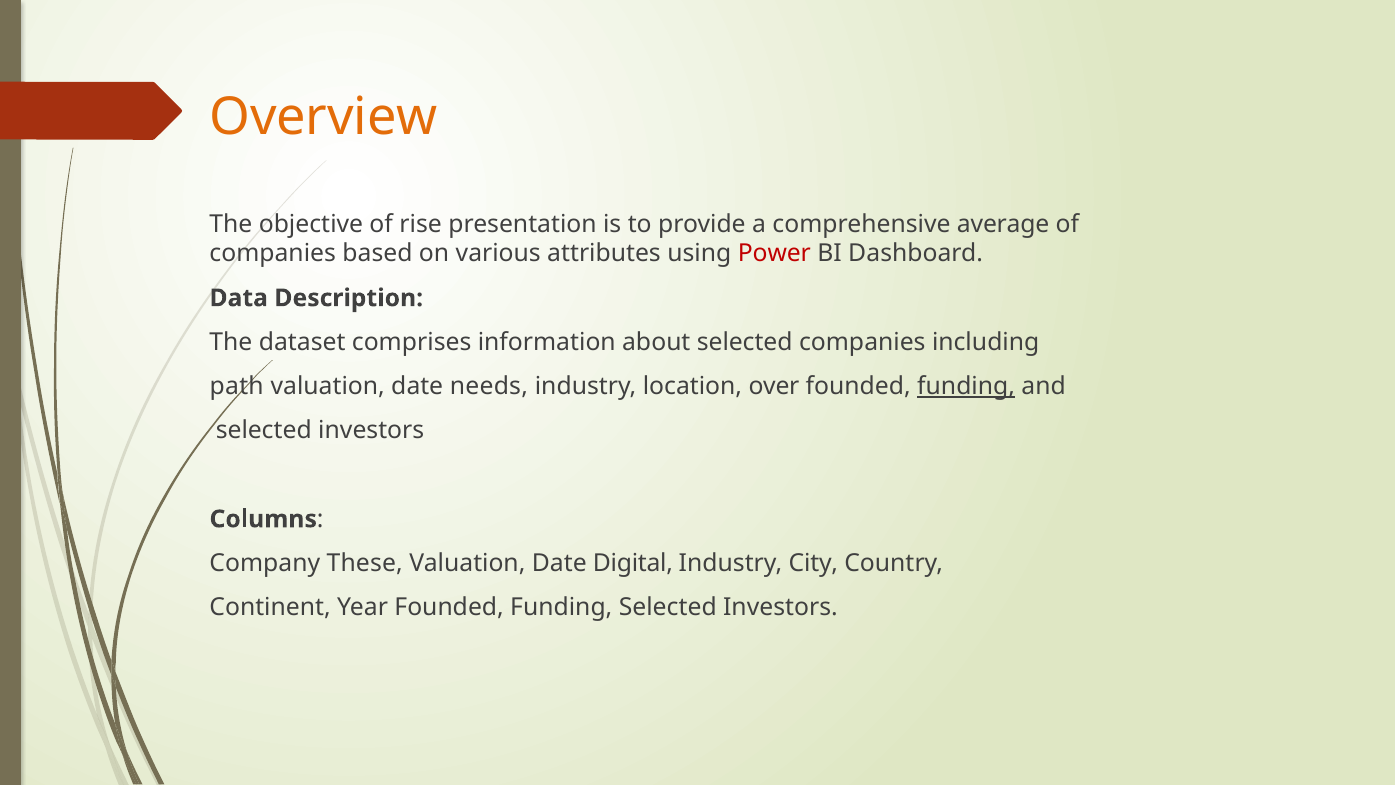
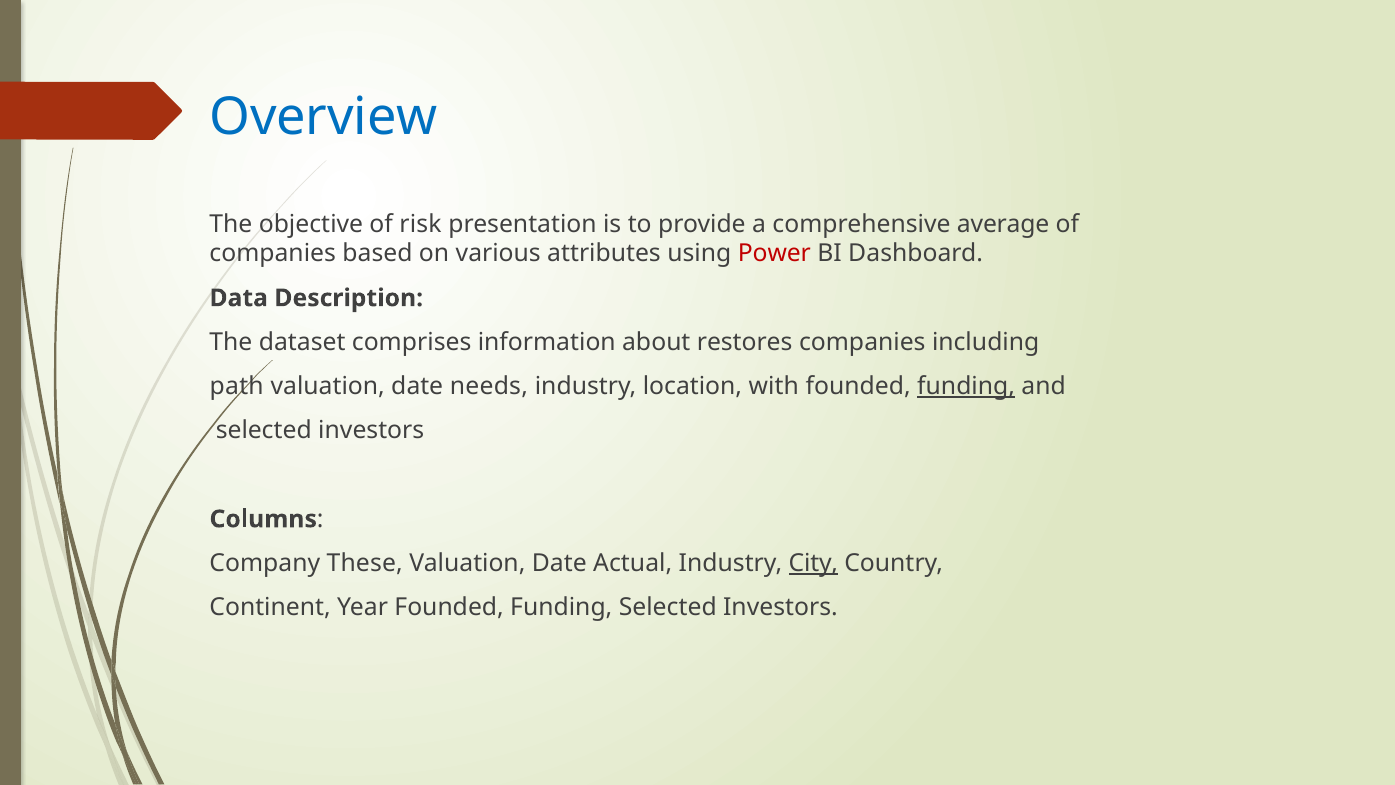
Overview colour: orange -> blue (324, 117)
rise: rise -> risk (421, 224)
about selected: selected -> restores (745, 342)
over: over -> with (774, 386)
Digital: Digital -> Actual (633, 563)
City underline: none -> present (813, 563)
